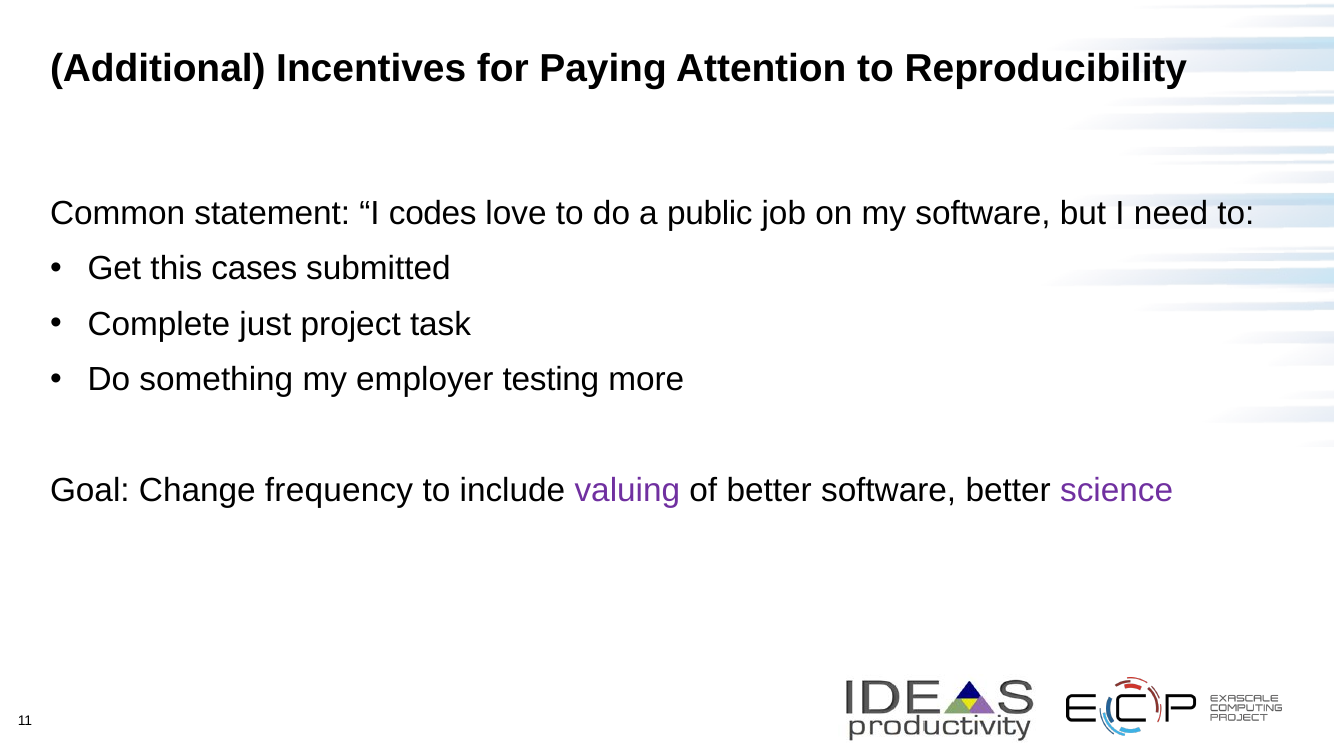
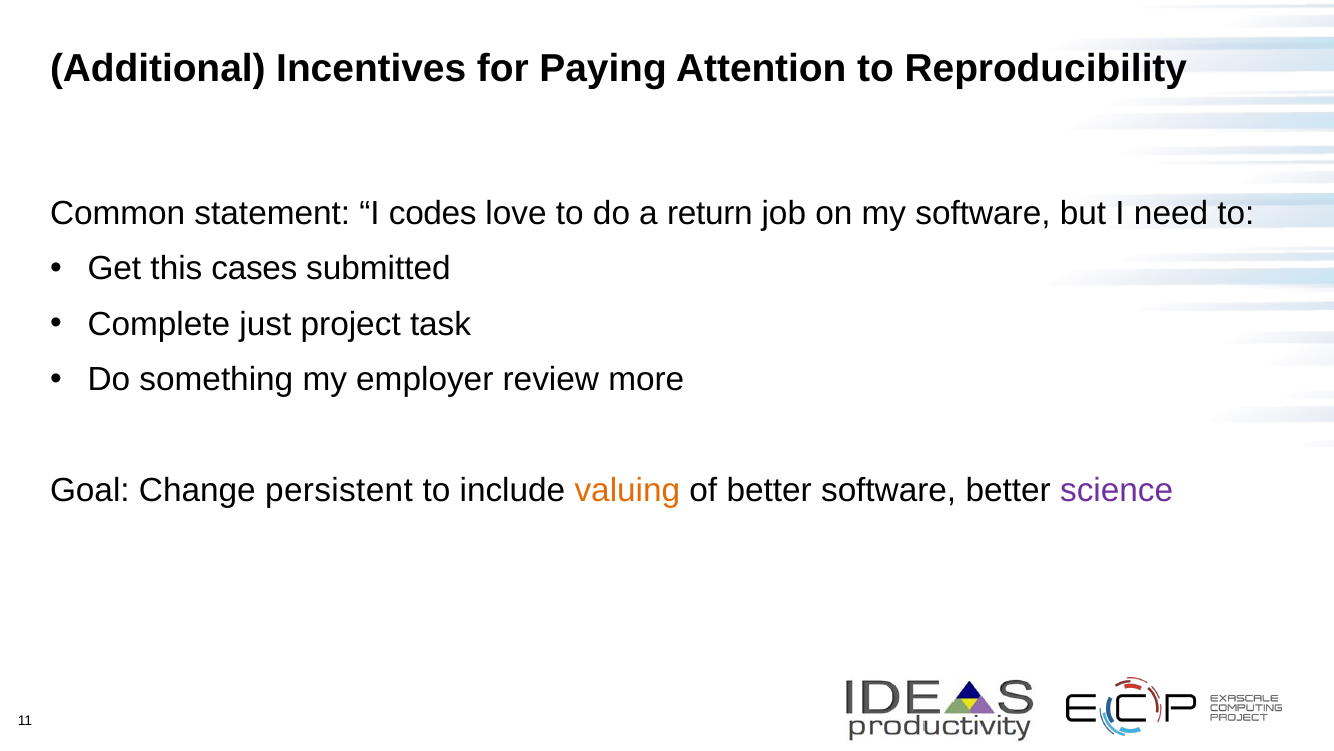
public: public -> return (710, 213)
testing: testing -> review (551, 379)
frequency: frequency -> persistent (339, 490)
valuing colour: purple -> orange (627, 490)
